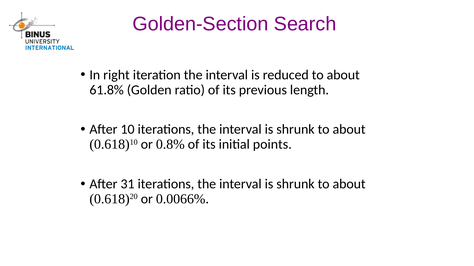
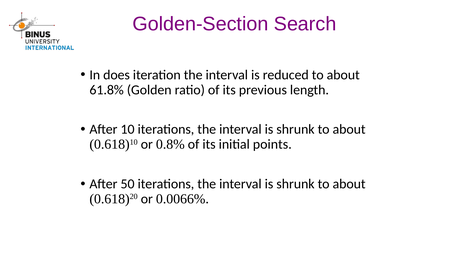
right: right -> does (117, 75)
31: 31 -> 50 (128, 184)
